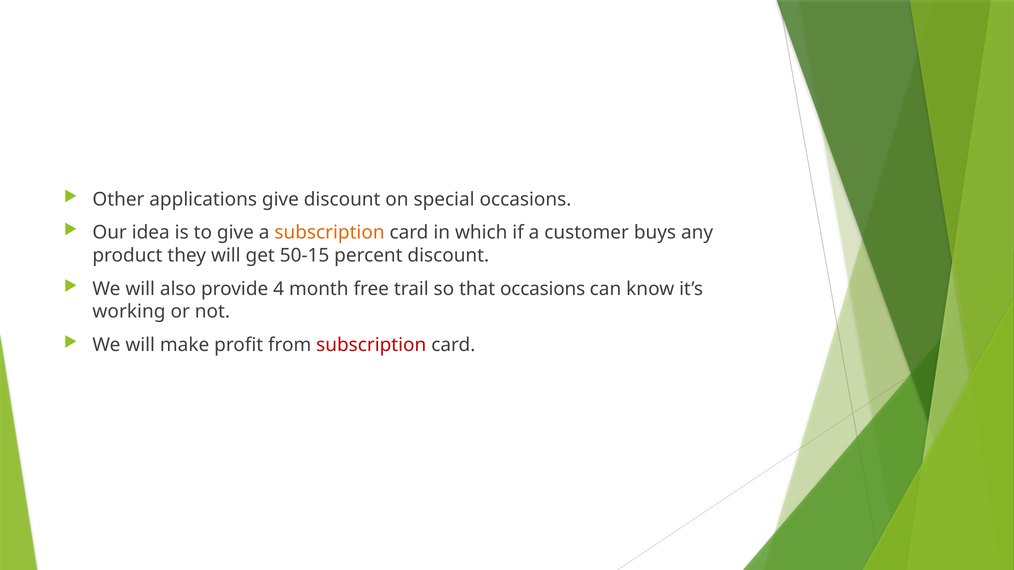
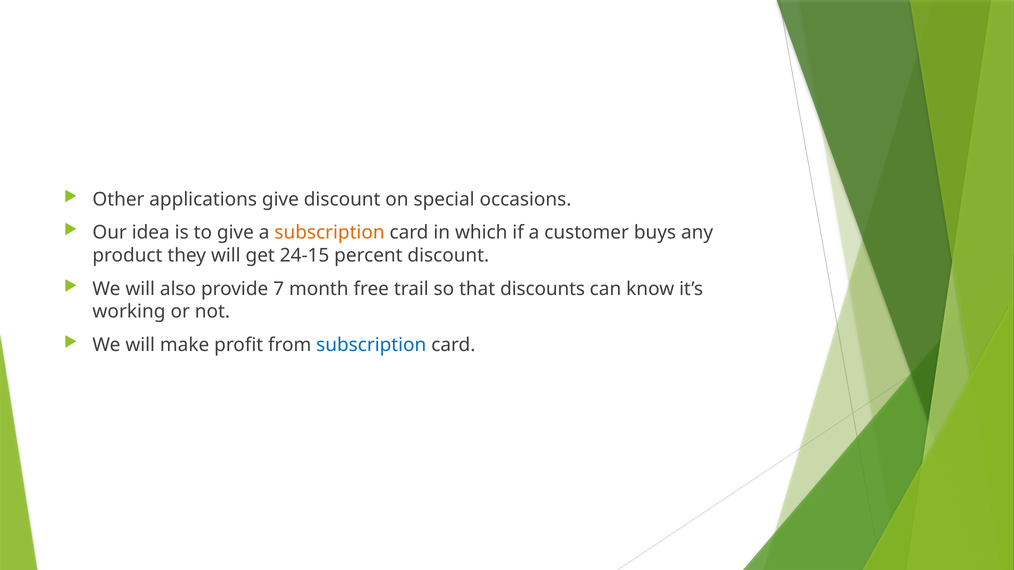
50-15: 50-15 -> 24-15 (305, 256)
4: 4 -> 7 (279, 289)
that occasions: occasions -> discounts (543, 289)
subscription colour: red -> blue (371, 345)
